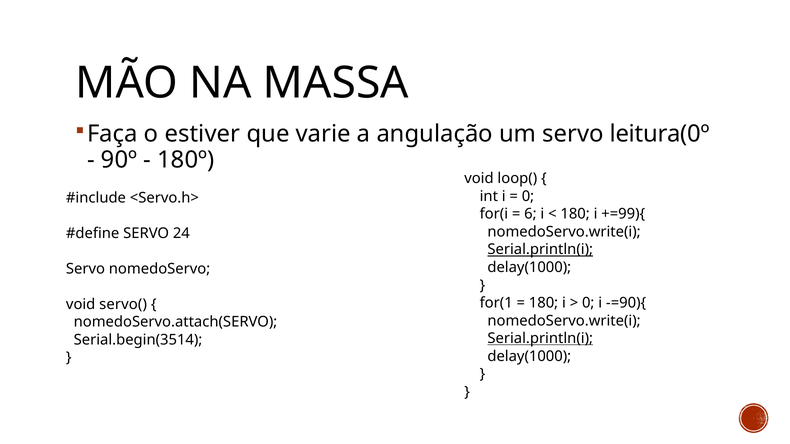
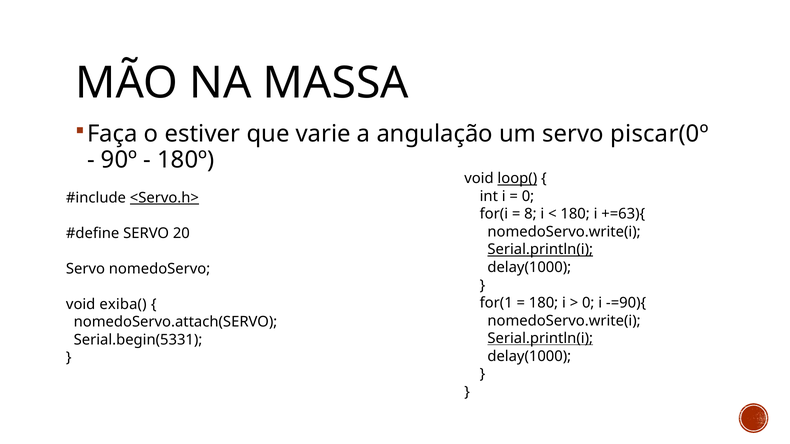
leitura(0º: leitura(0º -> piscar(0º (660, 134)
loop( underline: none -> present (517, 179)
<Servo.h> underline: none -> present (164, 198)
6: 6 -> 8 (530, 214)
+=99){: +=99){ -> +=63){ (623, 214)
24: 24 -> 20 (181, 233)
servo(: servo( -> exiba( (123, 305)
Serial.begin(3514: Serial.begin(3514 -> Serial.begin(5331 (138, 340)
